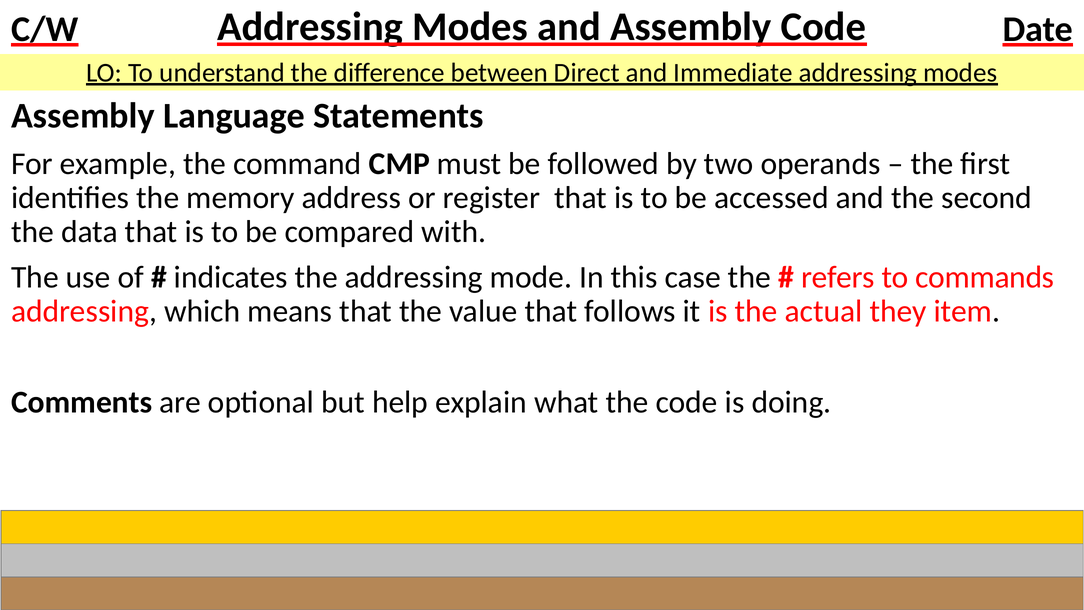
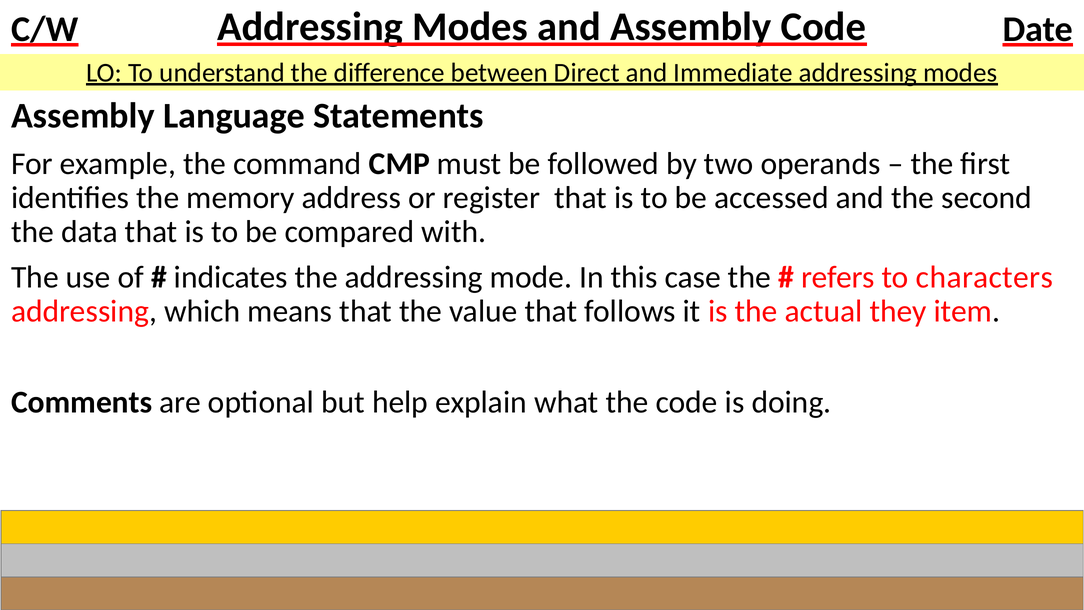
commands: commands -> characters (985, 277)
